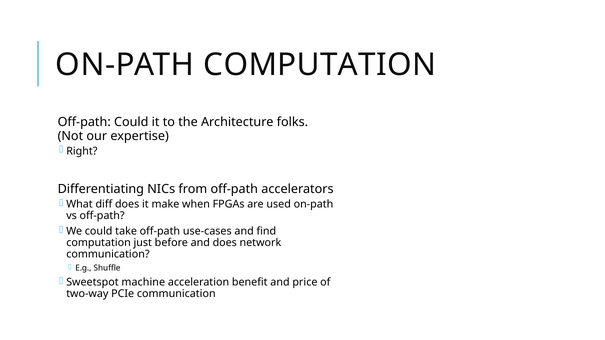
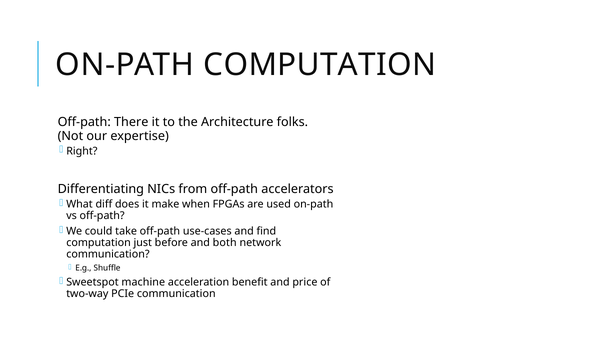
Off-path Could: Could -> There (131, 122)
and does: does -> both (225, 243)
